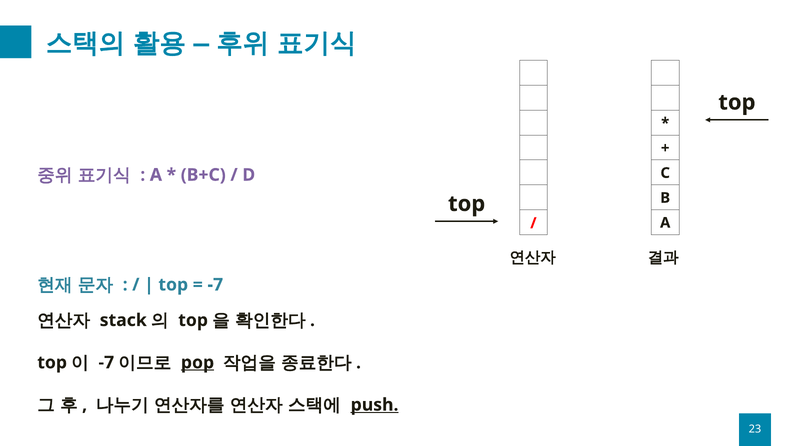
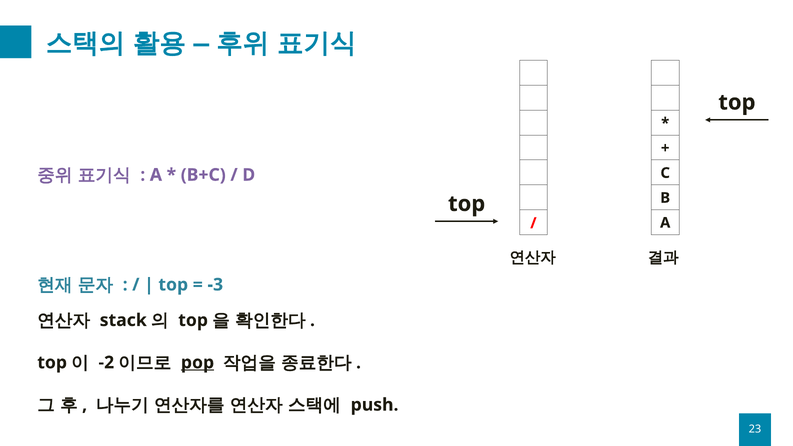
-7: -7 -> -3 (215, 285)
-7: -7 -> -2 (106, 363)
push underline: present -> none (375, 405)
